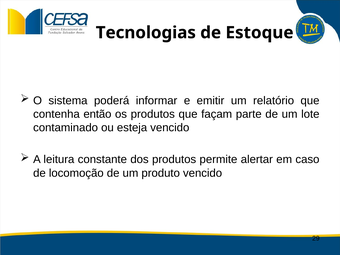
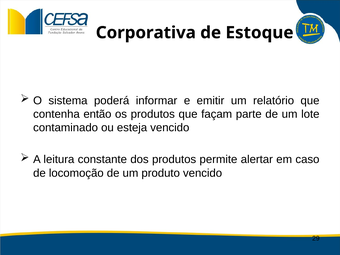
Tecnologias: Tecnologias -> Corporativa (146, 33)
